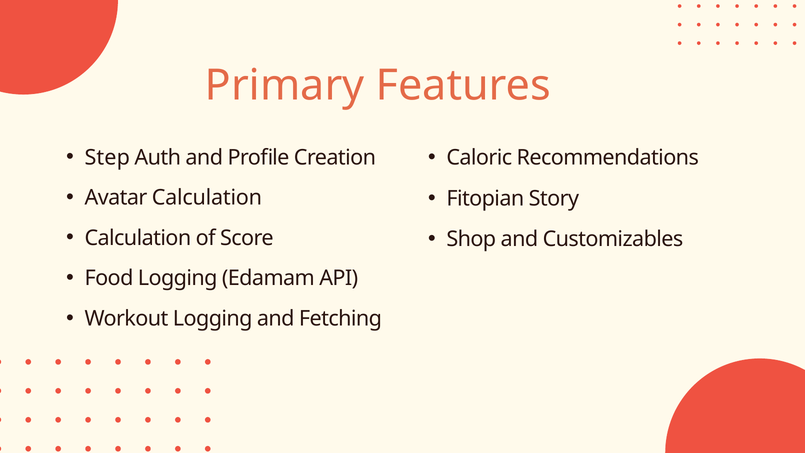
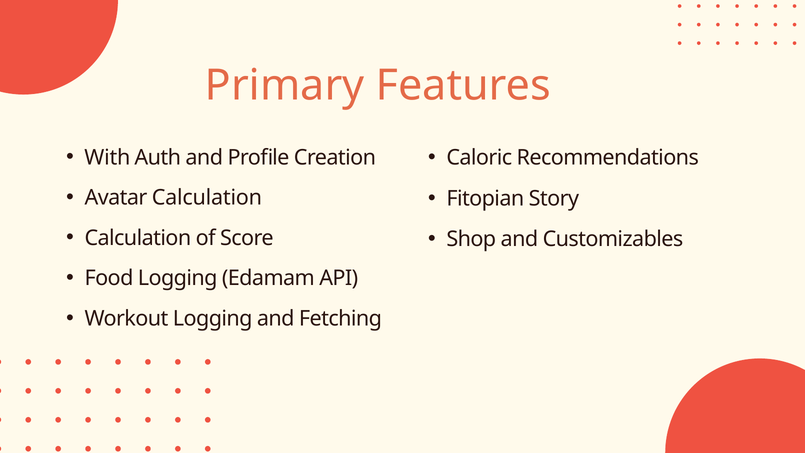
Step: Step -> With (107, 157)
